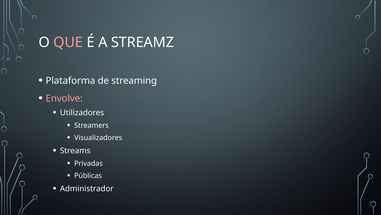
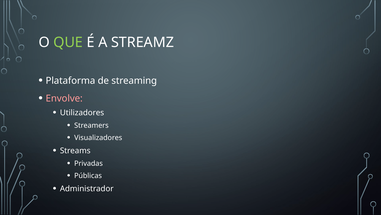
QUE colour: pink -> light green (68, 42)
